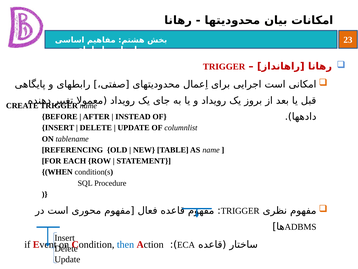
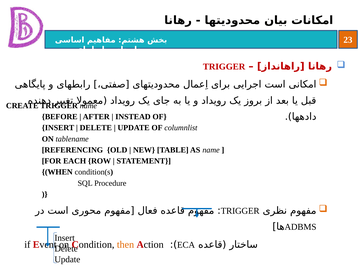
then colour: blue -> orange (125, 244)
